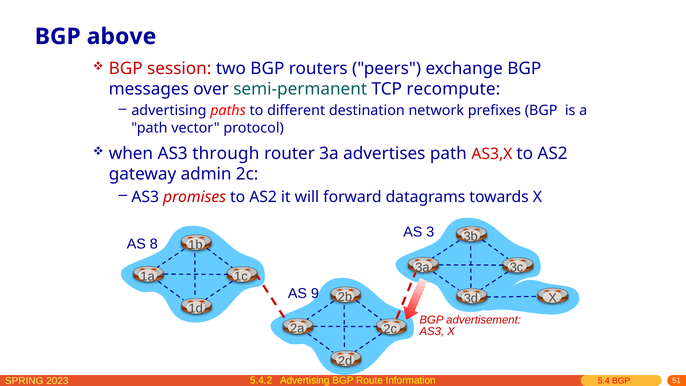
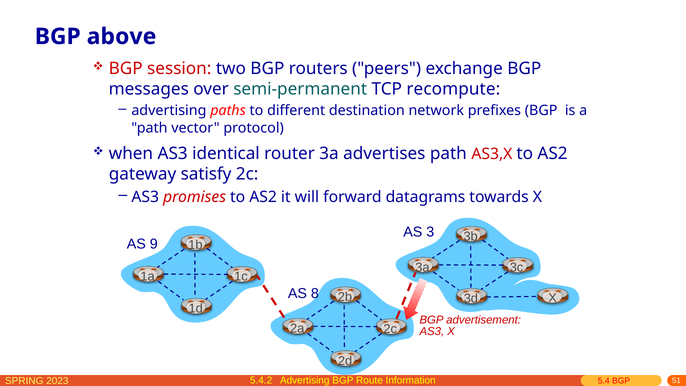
through: through -> identical (226, 154)
admin: admin -> satisfy (206, 174)
8: 8 -> 9 (154, 244)
9: 9 -> 8 (315, 293)
